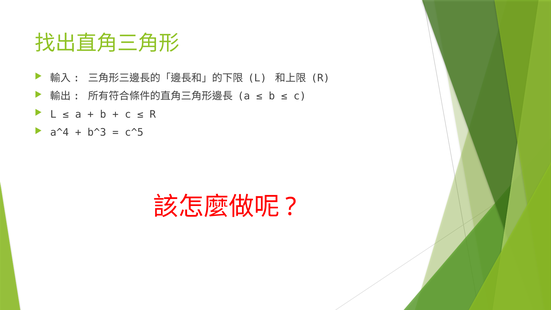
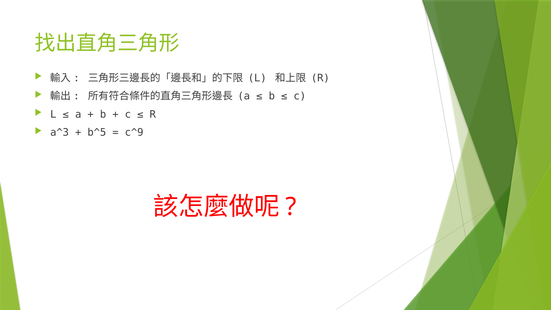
a^4: a^4 -> a^3 (60, 133)
b^3: b^3 -> b^5 (97, 133)
c^5: c^5 -> c^9 (134, 133)
